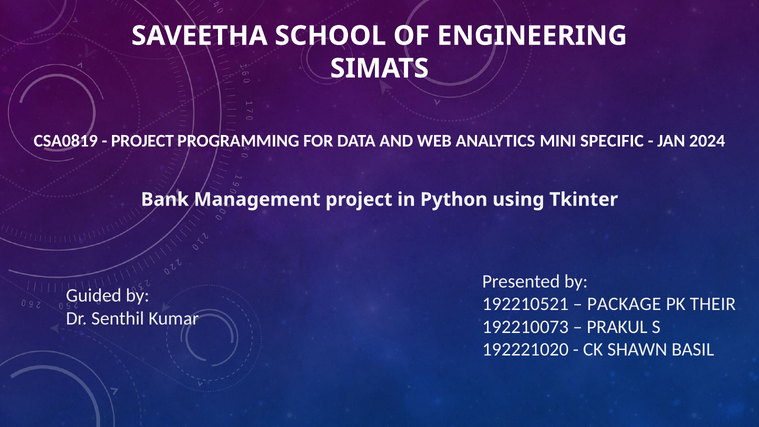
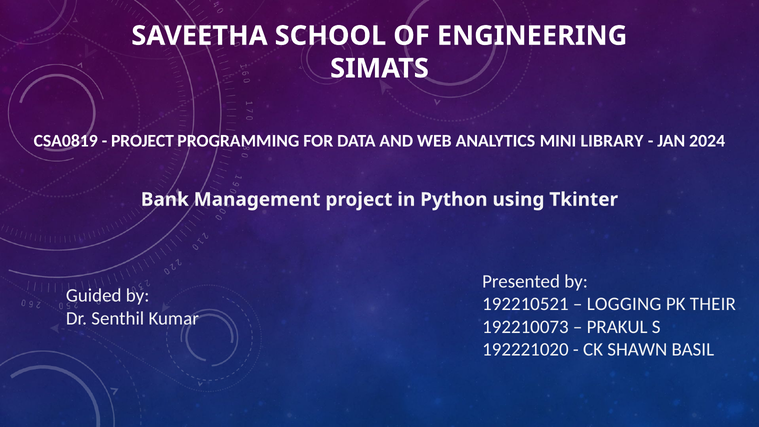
SPECIFIC: SPECIFIC -> LIBRARY (612, 141)
PACKAGE: PACKAGE -> LOGGING (624, 304)
